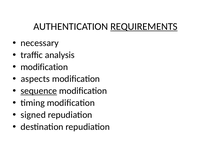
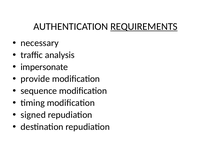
modification: modification -> impersonate (44, 67)
aspects: aspects -> provide (35, 79)
sequence underline: present -> none (39, 91)
